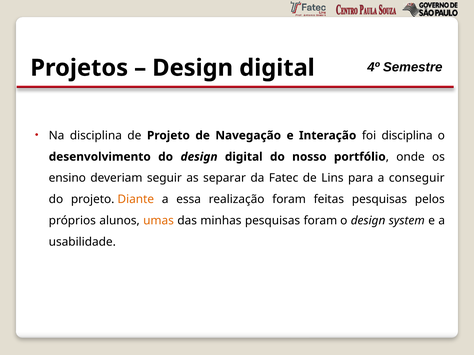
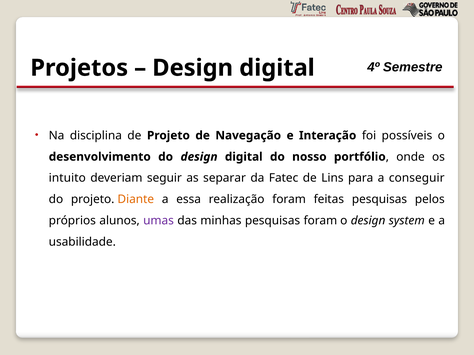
foi disciplina: disciplina -> possíveis (407, 136)
ensino: ensino -> intuito (67, 178)
umas colour: orange -> purple (159, 221)
